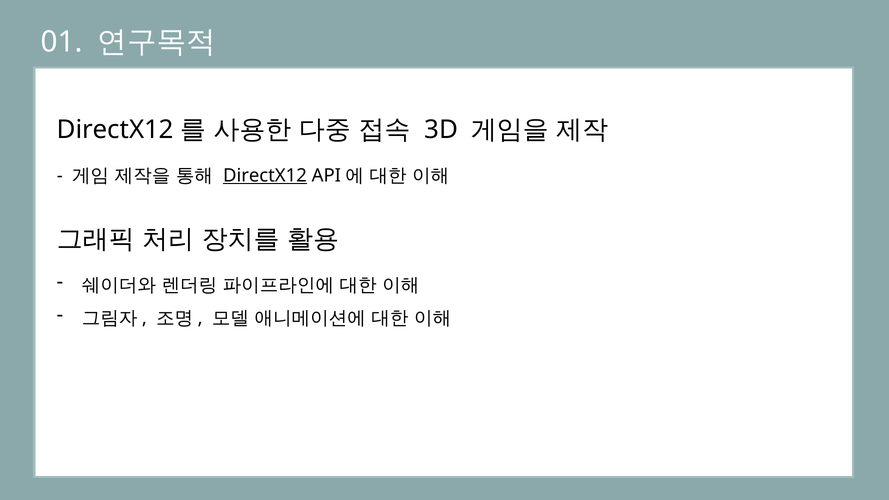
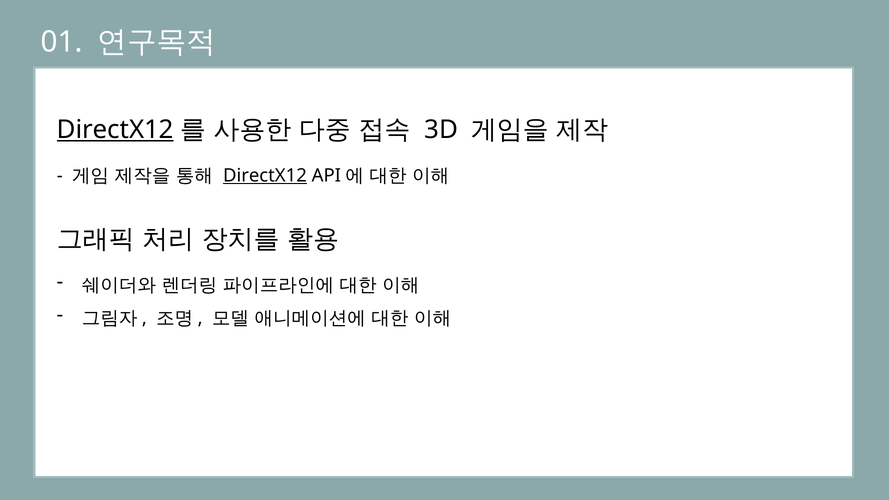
DirectX12 underline: none -> present (115, 130)
